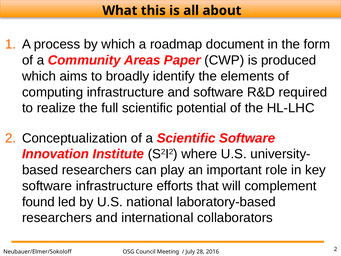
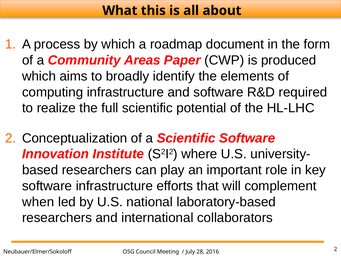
found: found -> when (38, 202)
